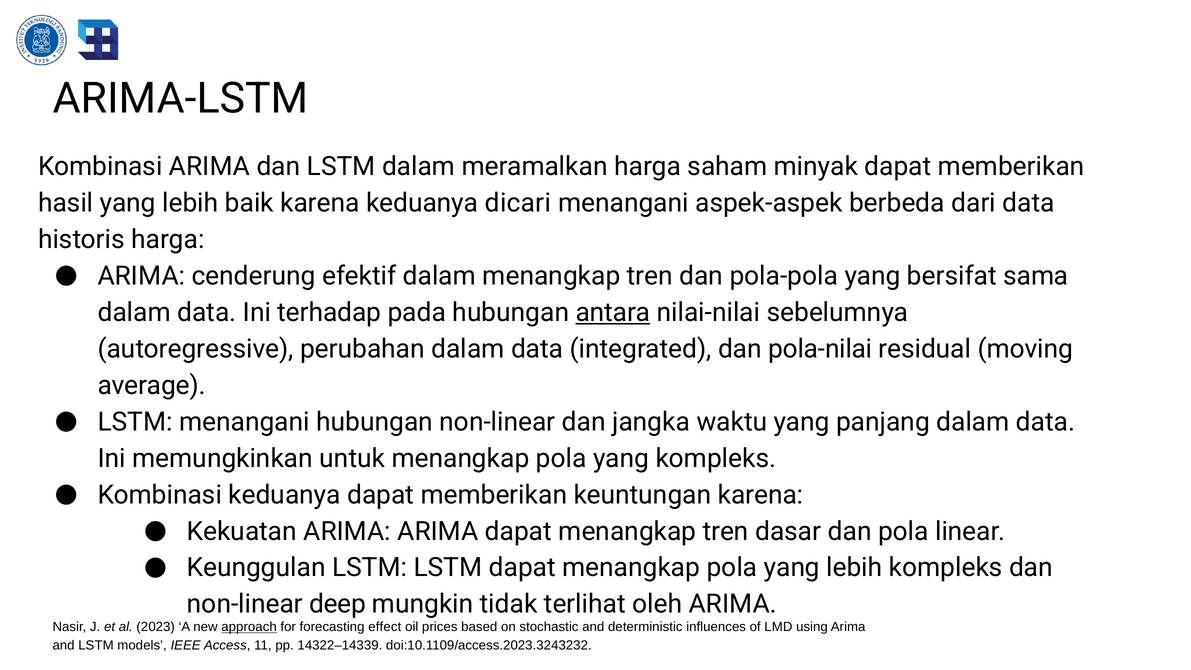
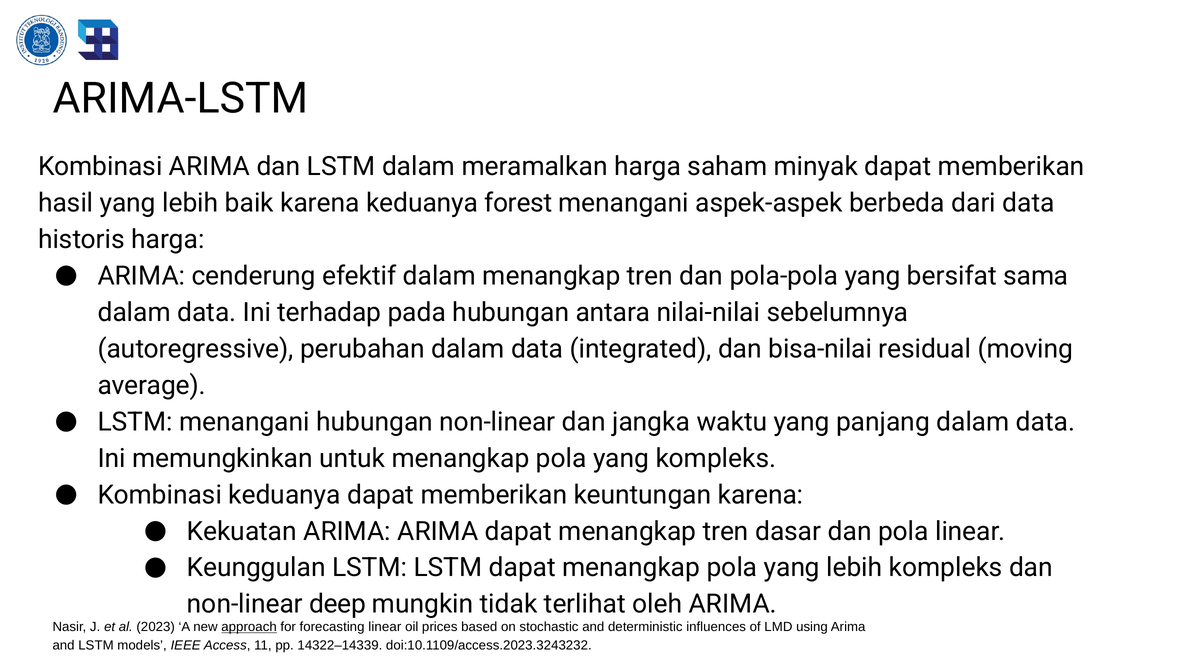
dicari: dicari -> forest (518, 203)
antara underline: present -> none (613, 312)
pola-nilai: pola-nilai -> bisa-nilai (820, 349)
forecasting effect: effect -> linear (385, 627)
